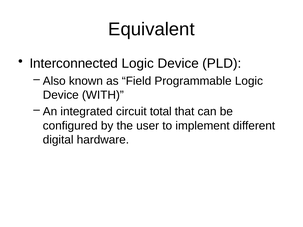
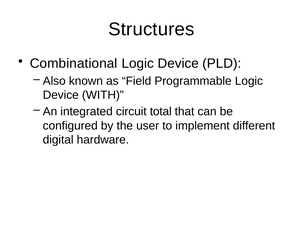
Equivalent: Equivalent -> Structures (151, 29)
Interconnected: Interconnected -> Combinational (74, 64)
